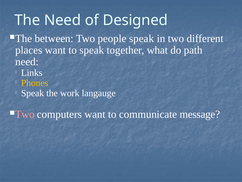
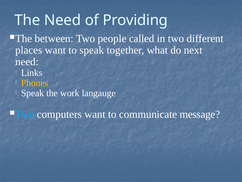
Designed: Designed -> Providing (135, 20)
people speak: speak -> called (142, 38)
path: path -> next (193, 50)
Two colour: pink -> light blue (25, 114)
